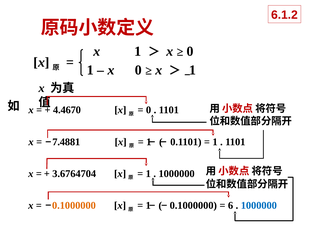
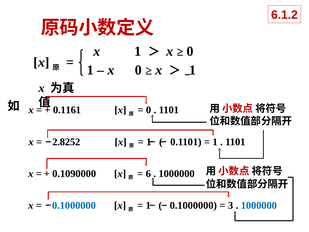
4.4670: 4.4670 -> 0.1161 (67, 110)
7.4881: 7.4881 -> 2.8252 (66, 142)
3.6764704: 3.6764704 -> 0.1090000 (74, 173)
1: 1 -> 6 (148, 173)
0.1000000 colour: orange -> blue (74, 205)
6: 6 -> 3 (231, 205)
